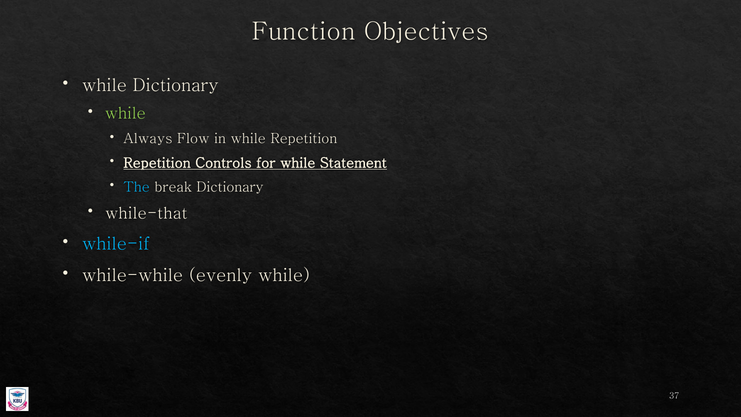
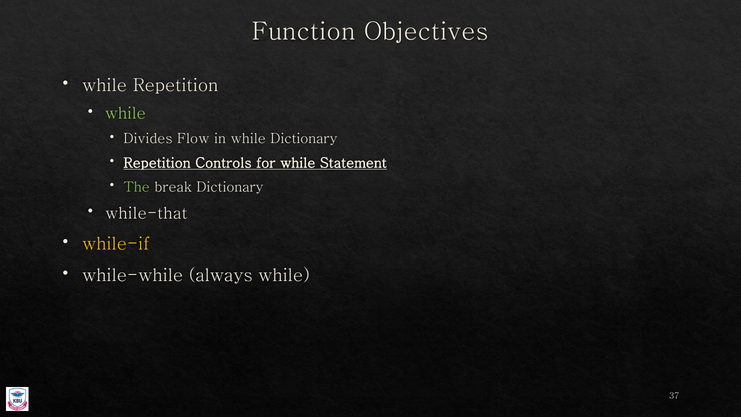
while Dictionary: Dictionary -> Repetition (176, 85)
Always: Always -> Divides (148, 139)
while Repetition: Repetition -> Dictionary (304, 139)
The colour: light blue -> light green (137, 187)
while-if colour: light blue -> yellow (116, 244)
evenly: evenly -> always (221, 275)
